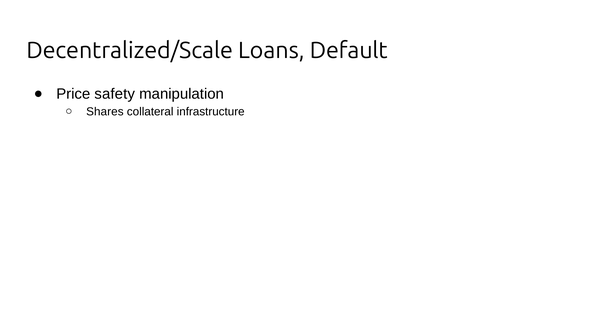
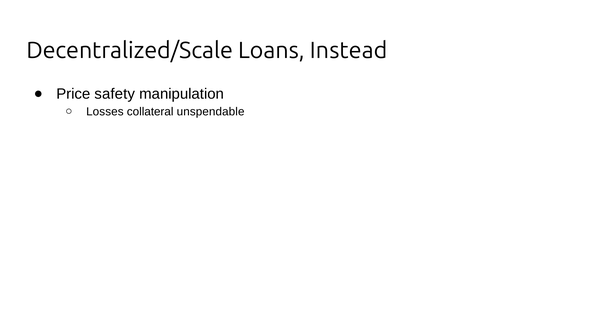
Default: Default -> Instead (349, 51)
Shares: Shares -> Losses (105, 112)
infrastructure: infrastructure -> unspendable (211, 112)
